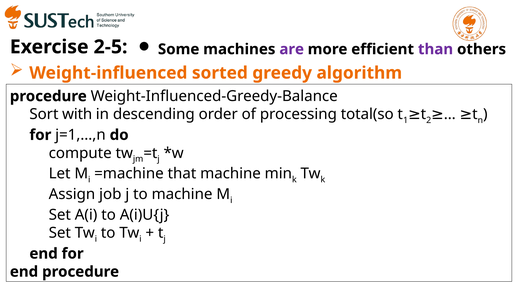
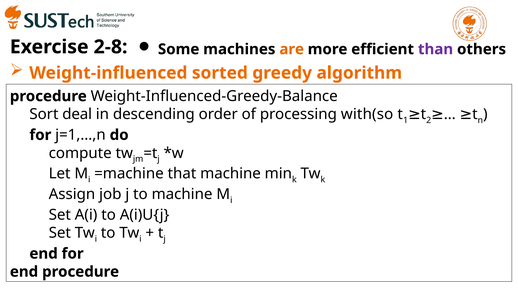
2-5: 2-5 -> 2-8 (111, 47)
are colour: purple -> orange (292, 49)
with: with -> deal (77, 114)
total(so: total(so -> with(so (367, 114)
